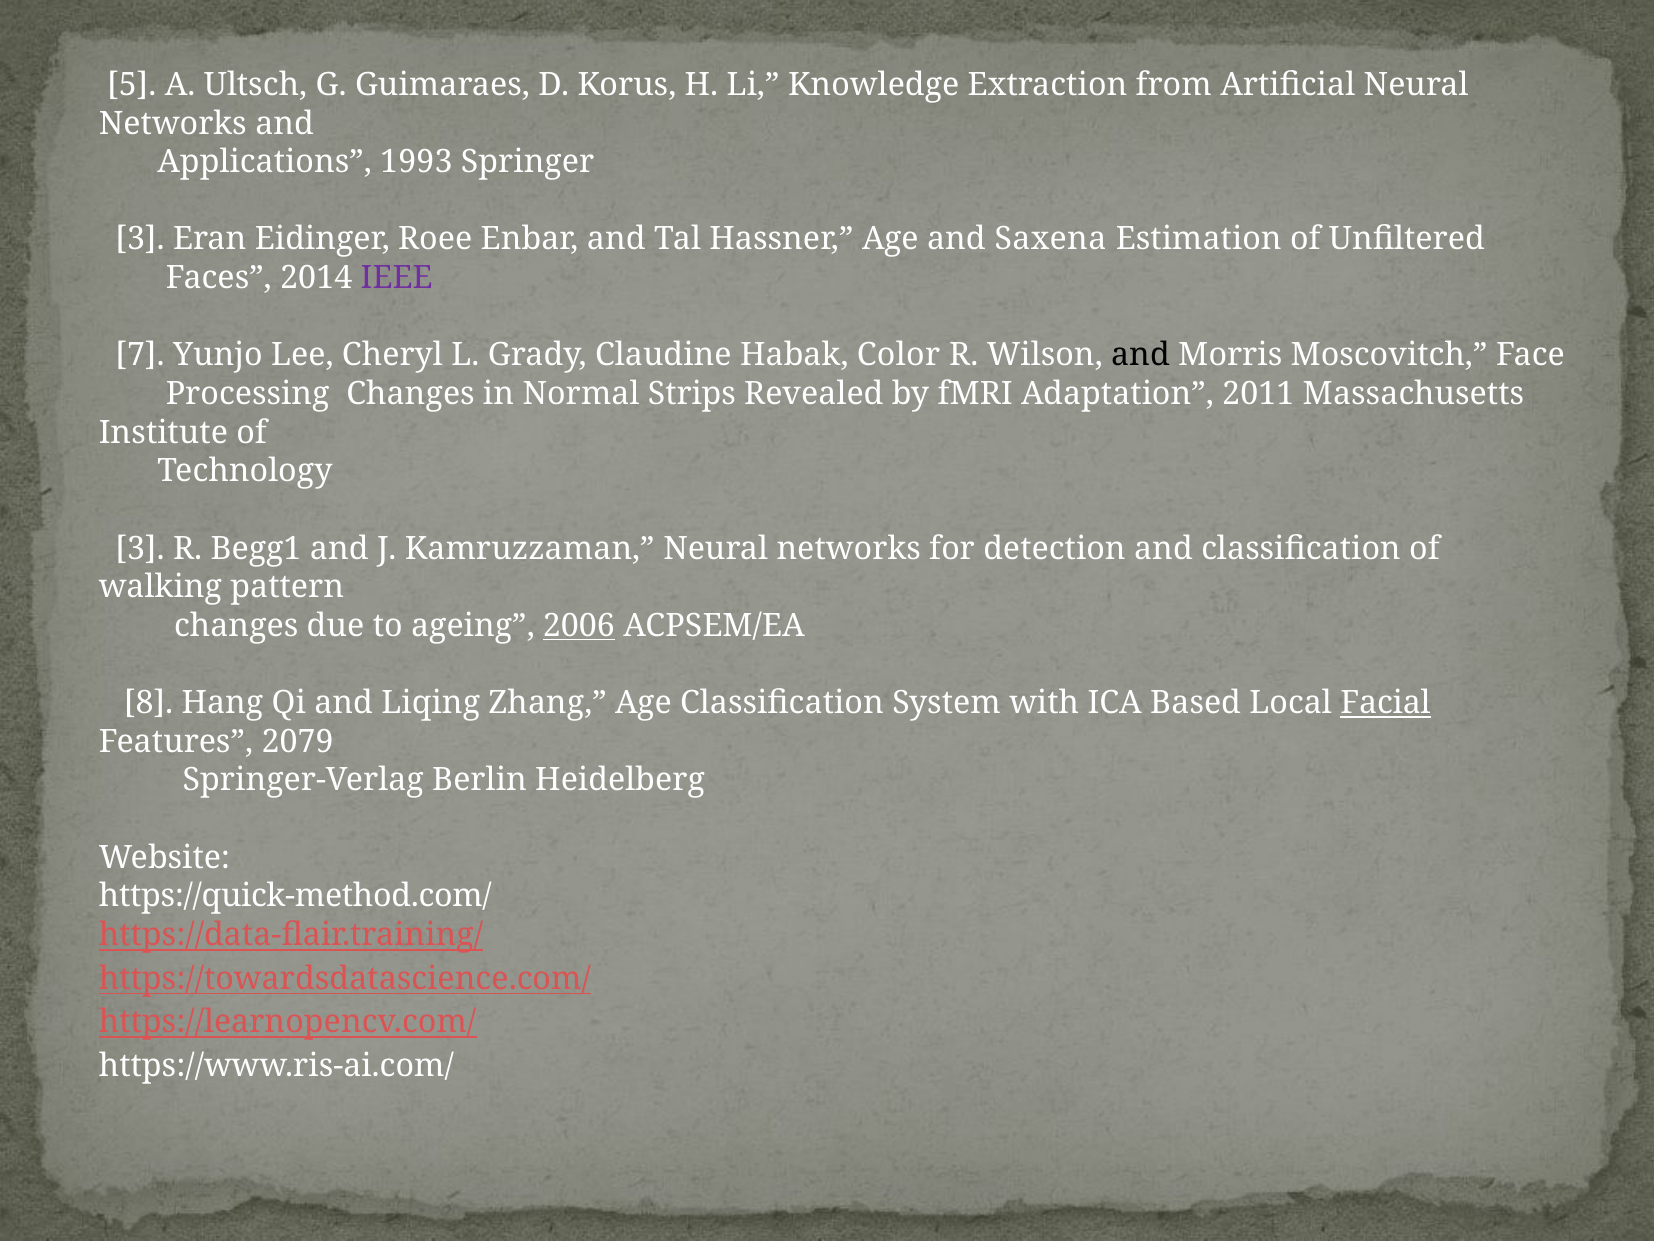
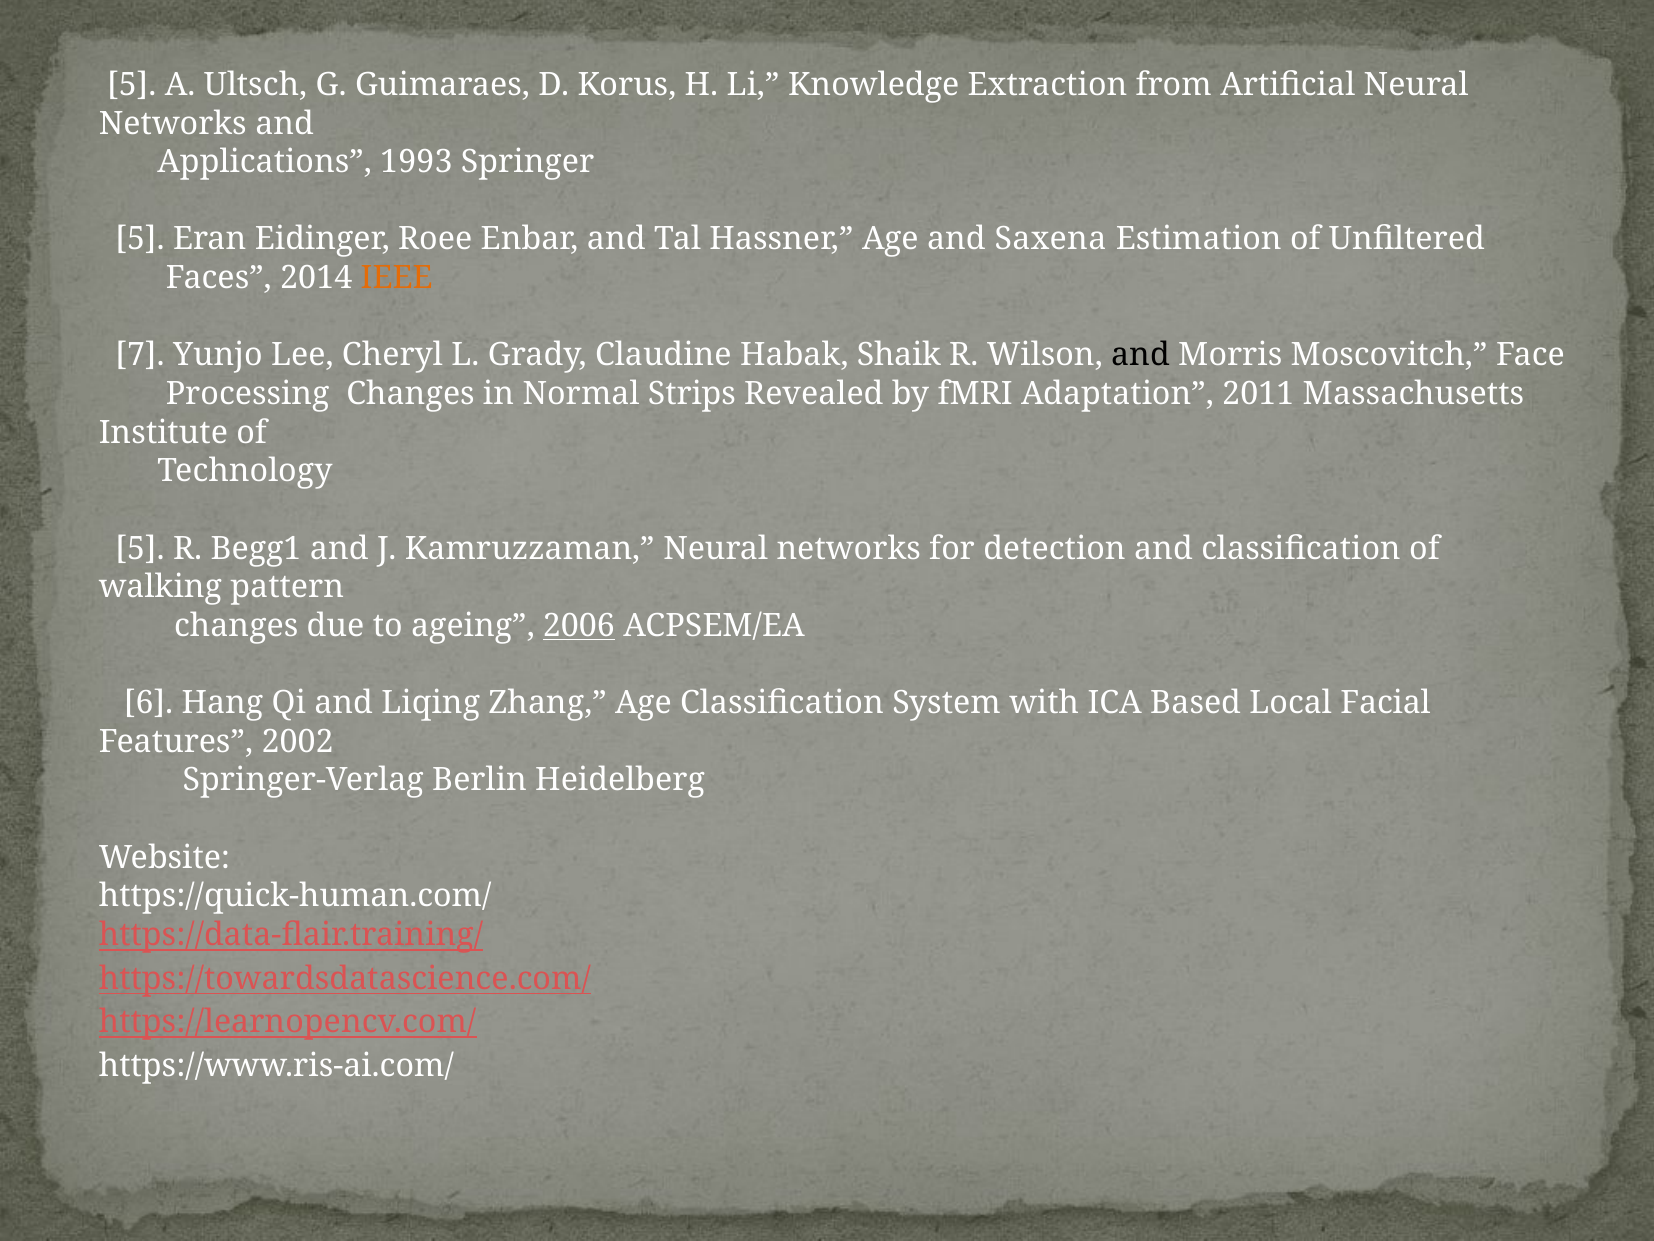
3: 3 -> 5 (140, 239)
IEEE colour: purple -> orange (397, 278)
Color: Color -> Shaik (899, 355)
3: 3 -> 5 (140, 548)
8: 8 -> 6 (149, 703)
Facial underline: present -> none (1386, 703)
2079: 2079 -> 2002 (298, 741)
https://quick-method.com/: https://quick-method.com/ -> https://quick-human.com/ (295, 896)
